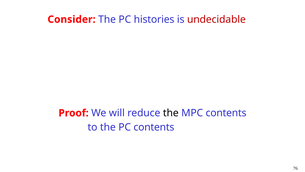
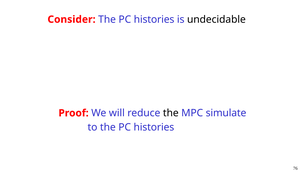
undecidable colour: red -> black (216, 19)
MPC contents: contents -> simulate (226, 113)
to the PC contents: contents -> histories (154, 127)
